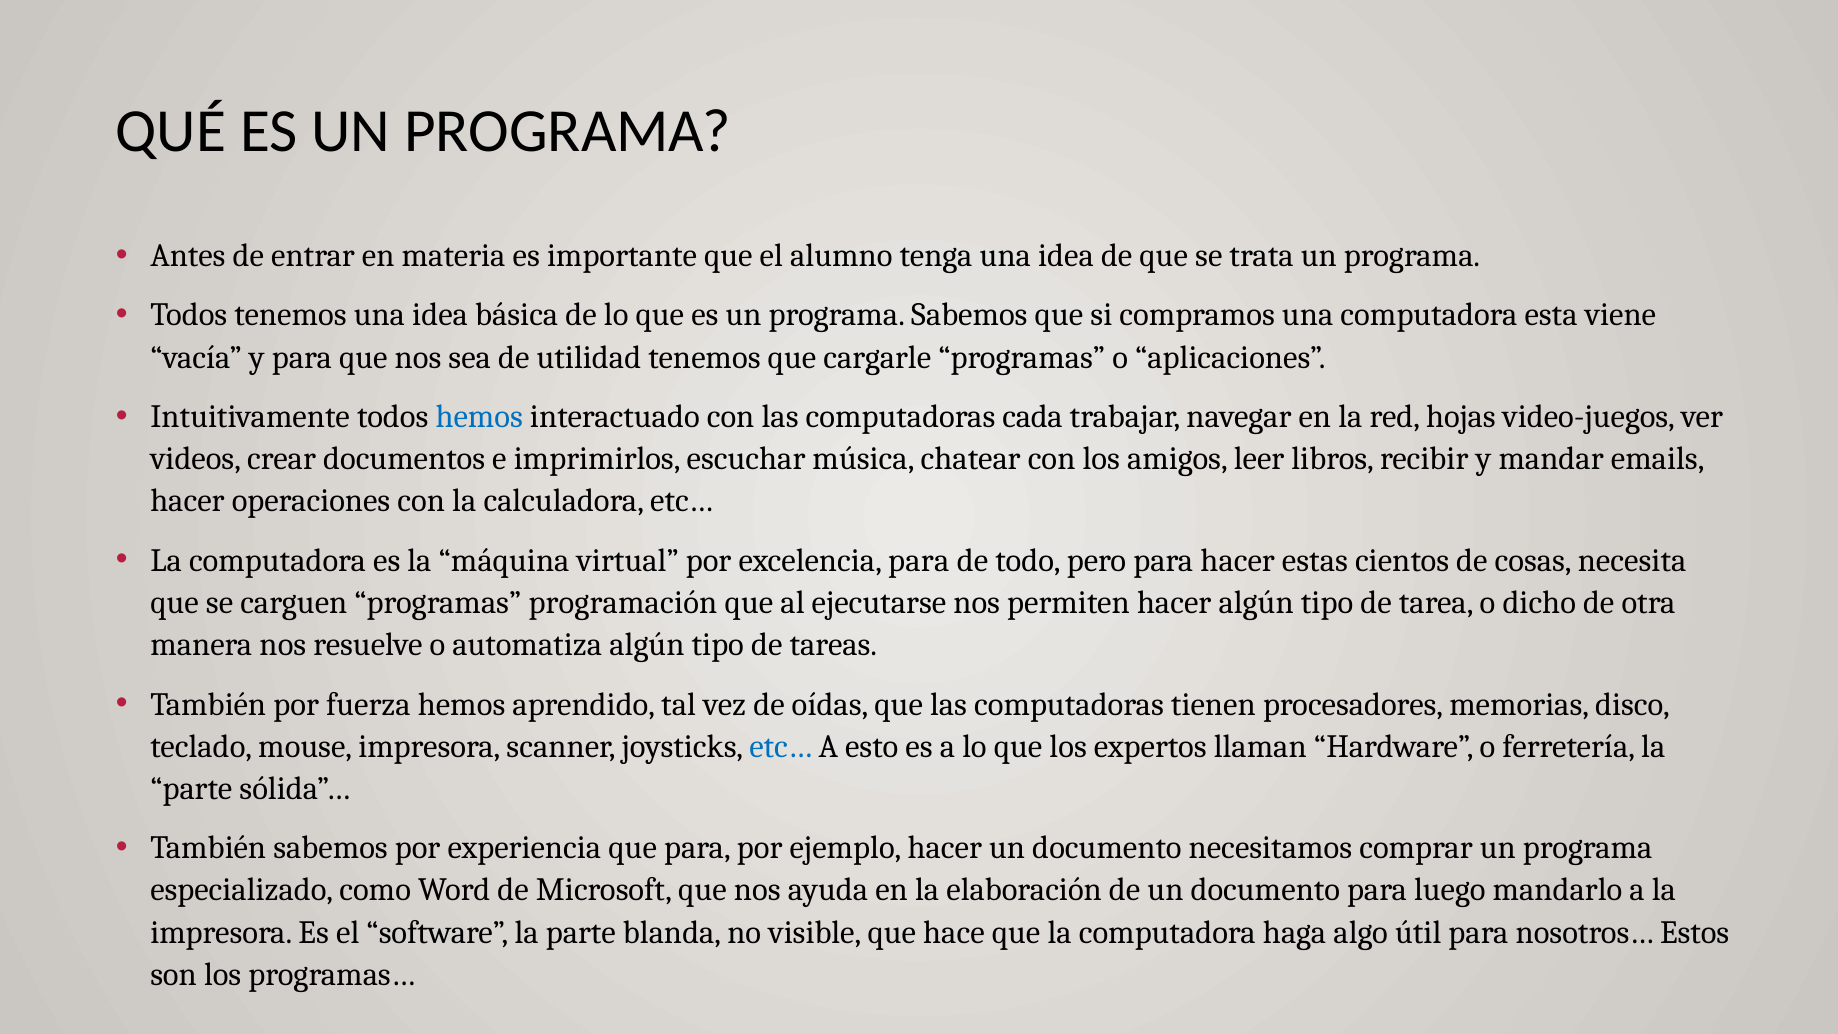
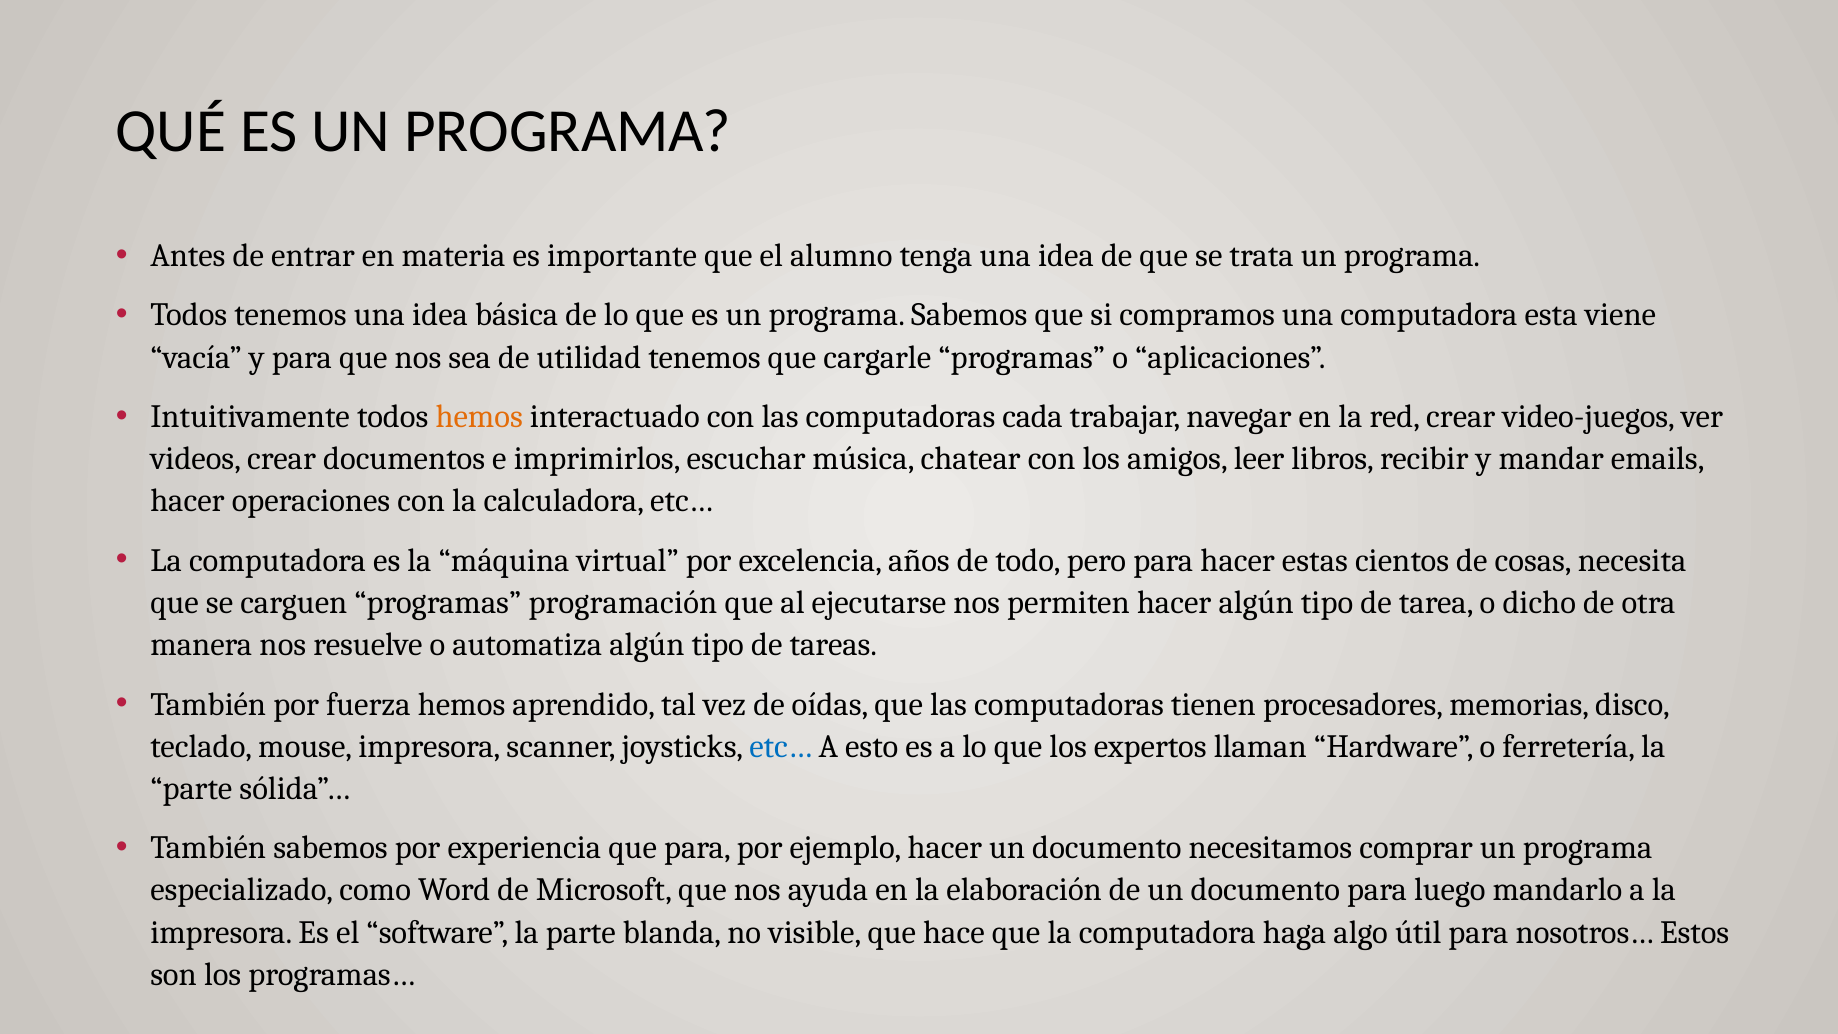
hemos colour: blue -> orange (479, 417)
red hojas: hojas -> crear (1461, 417)
excelencia para: para -> años (919, 560)
